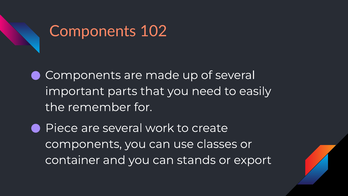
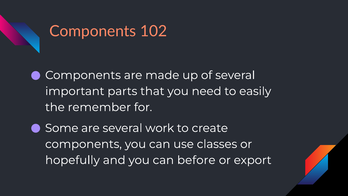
Piece: Piece -> Some (62, 128)
container: container -> hopefully (72, 160)
stands: stands -> before (196, 160)
